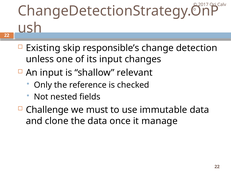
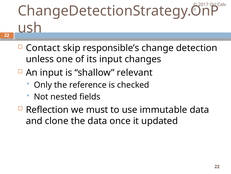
Existing: Existing -> Contact (43, 48)
Challenge: Challenge -> Reflection (47, 109)
manage: manage -> updated (160, 120)
